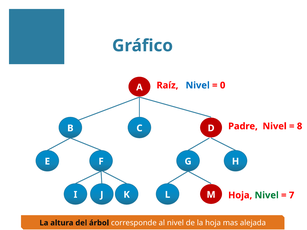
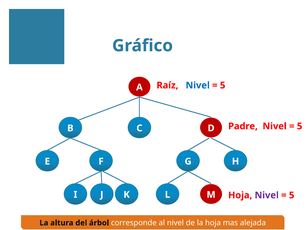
0: 0 -> 5 (223, 85)
8: 8 -> 5 (300, 126)
Nivel colour: green -> purple (267, 195)
7: 7 -> 5 (292, 195)
